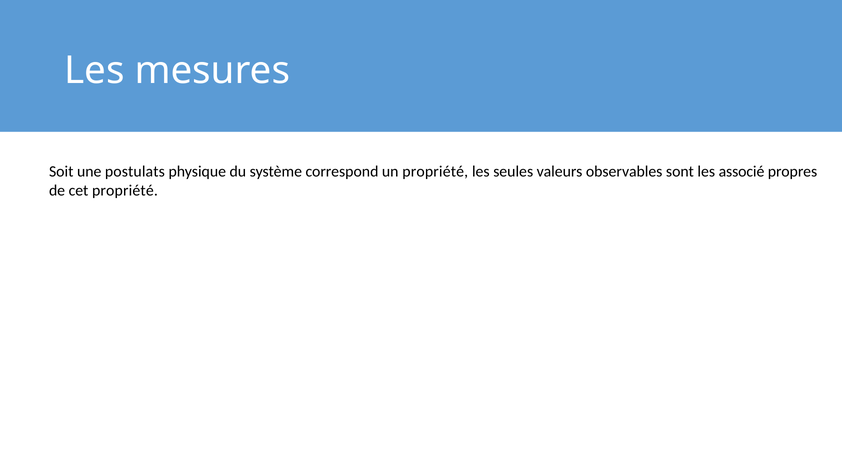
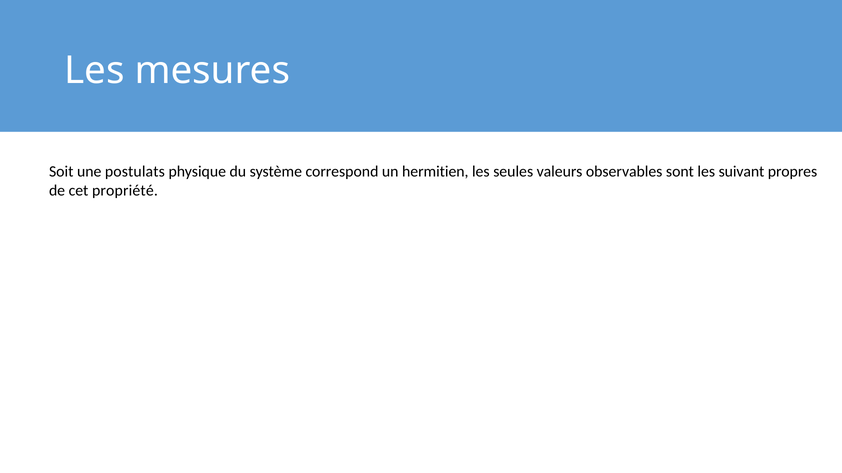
un propriété: propriété -> hermitien (435, 172)
associé: associé -> suivant (741, 172)
